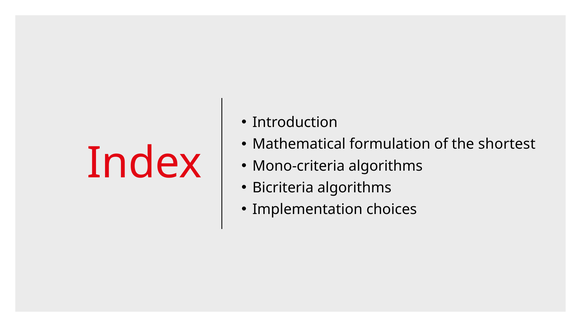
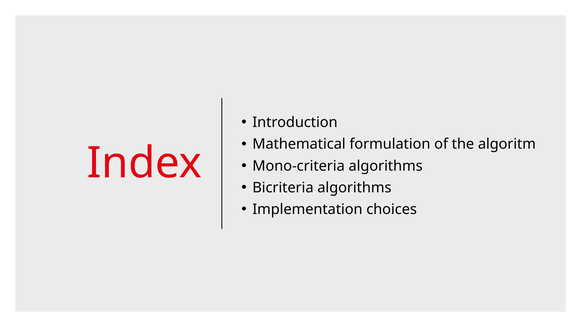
shortest: shortest -> algoritm (507, 144)
